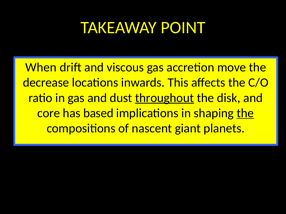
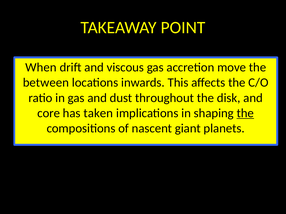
decrease: decrease -> between (46, 83)
throughout underline: present -> none (165, 98)
based: based -> taken (98, 113)
